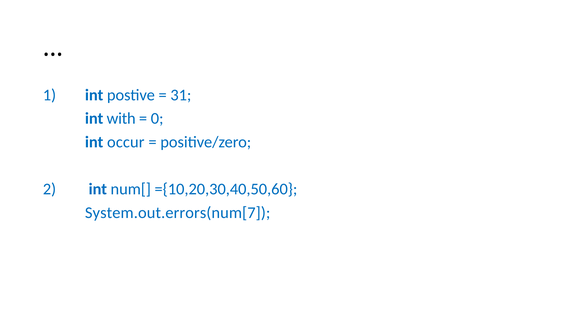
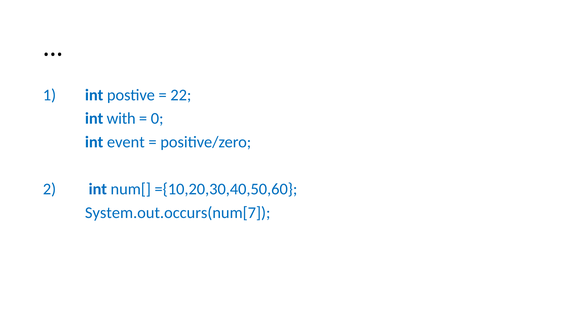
31: 31 -> 22 (181, 95)
occur: occur -> event (126, 142)
System.out.errors(num[7: System.out.errors(num[7 -> System.out.occurs(num[7 (178, 213)
